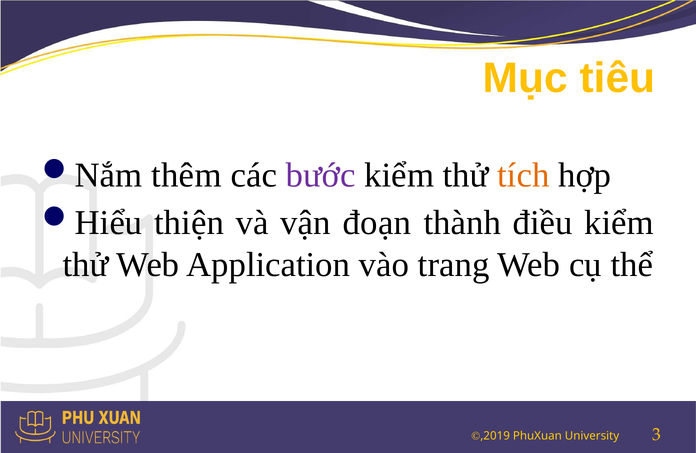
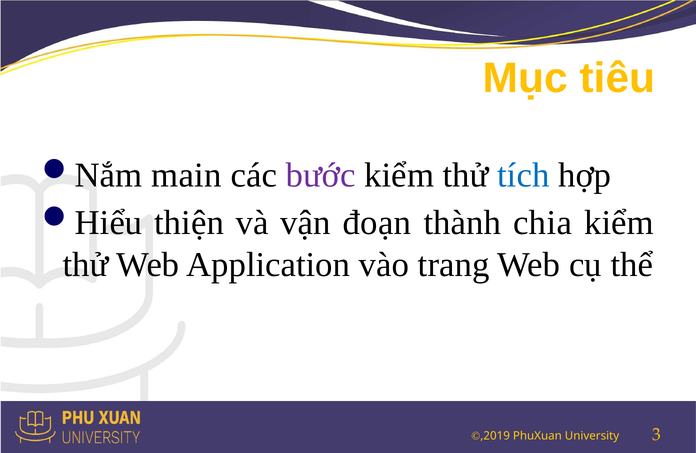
thêm: thêm -> main (186, 175)
tích colour: orange -> blue (523, 175)
điều: điều -> chia (542, 222)
